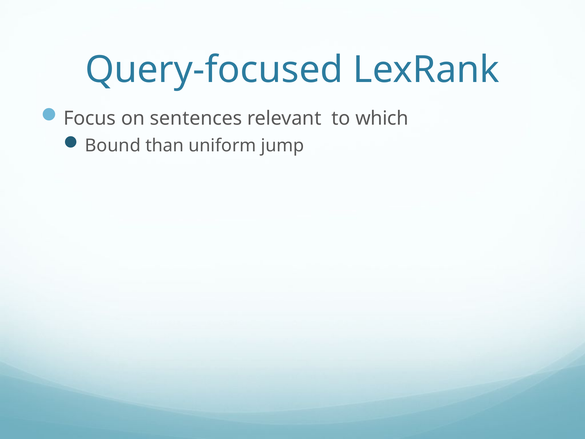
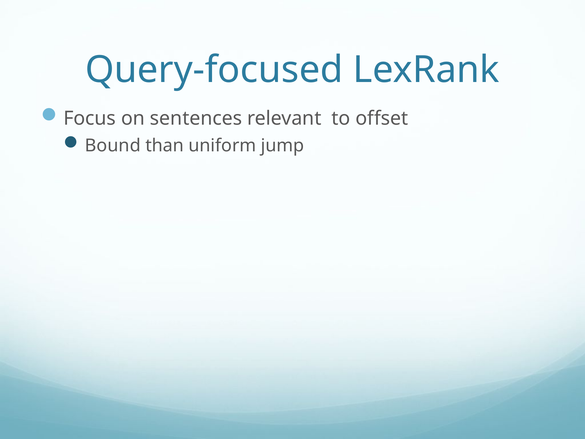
which: which -> offset (382, 118)
